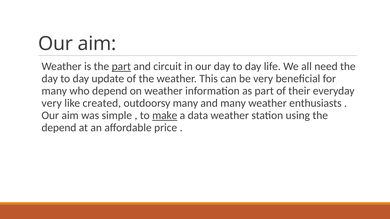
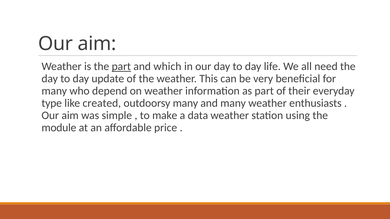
circuit: circuit -> which (167, 67)
very: very -> type (52, 103)
make underline: present -> none (165, 116)
depend: depend -> module (59, 128)
